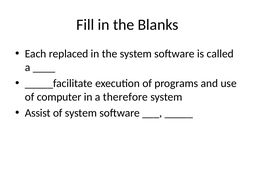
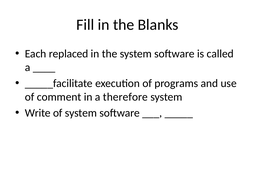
computer: computer -> comment (59, 97)
Assist: Assist -> Write (38, 112)
